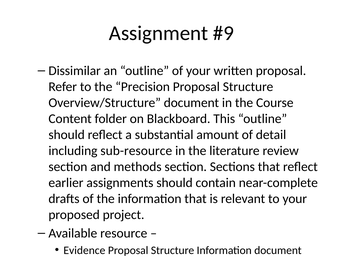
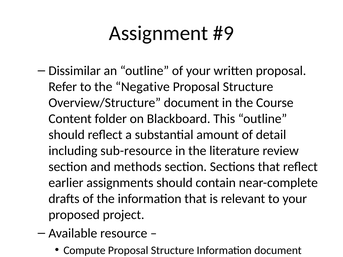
Precision: Precision -> Negative (143, 87)
Evidence: Evidence -> Compute (84, 251)
